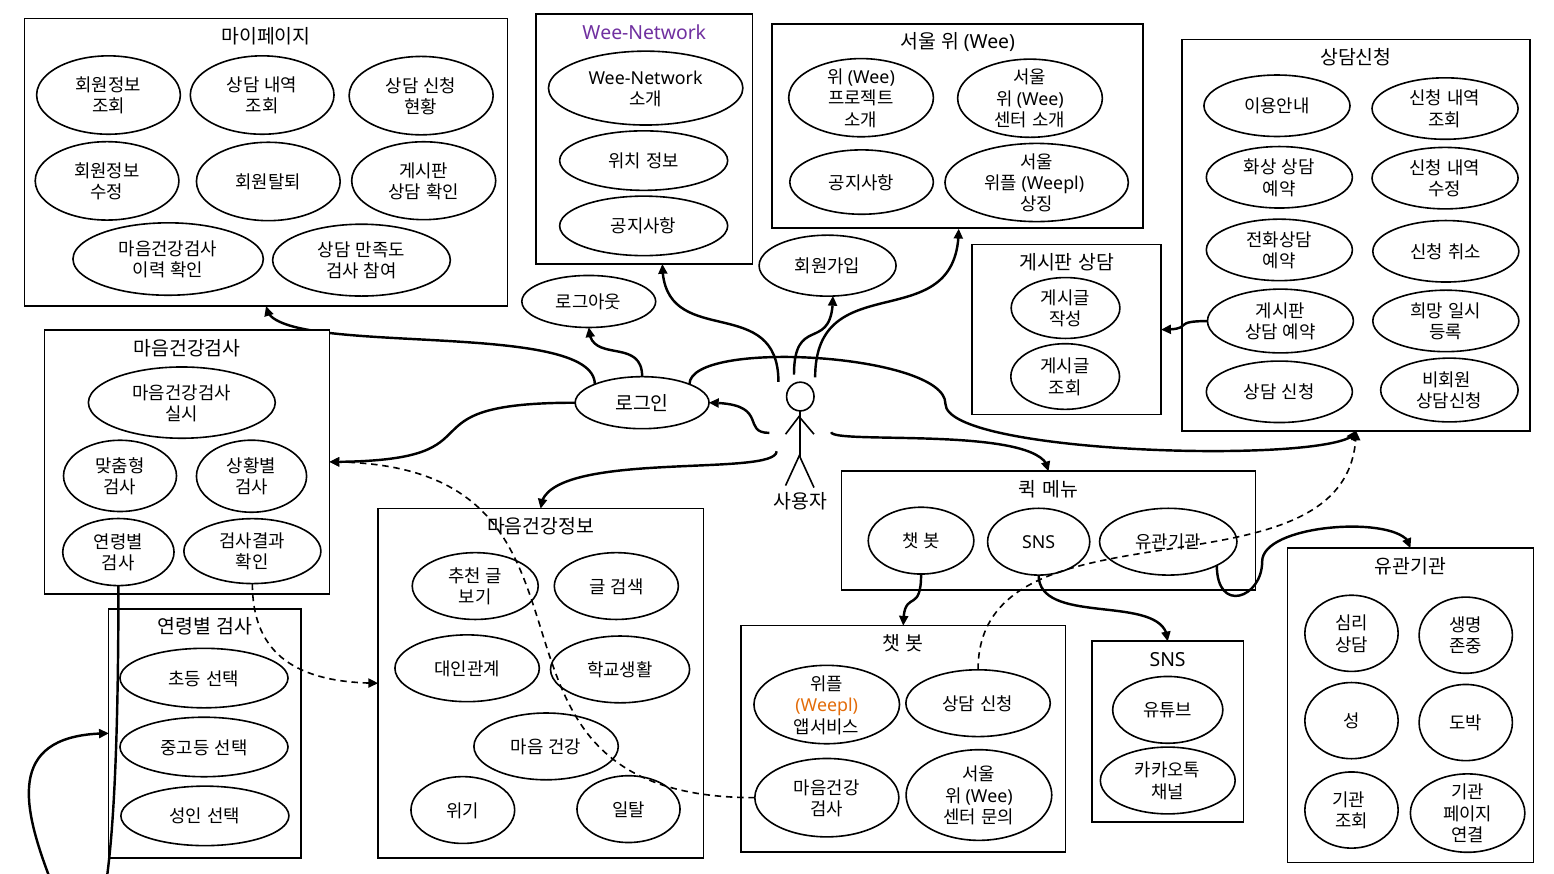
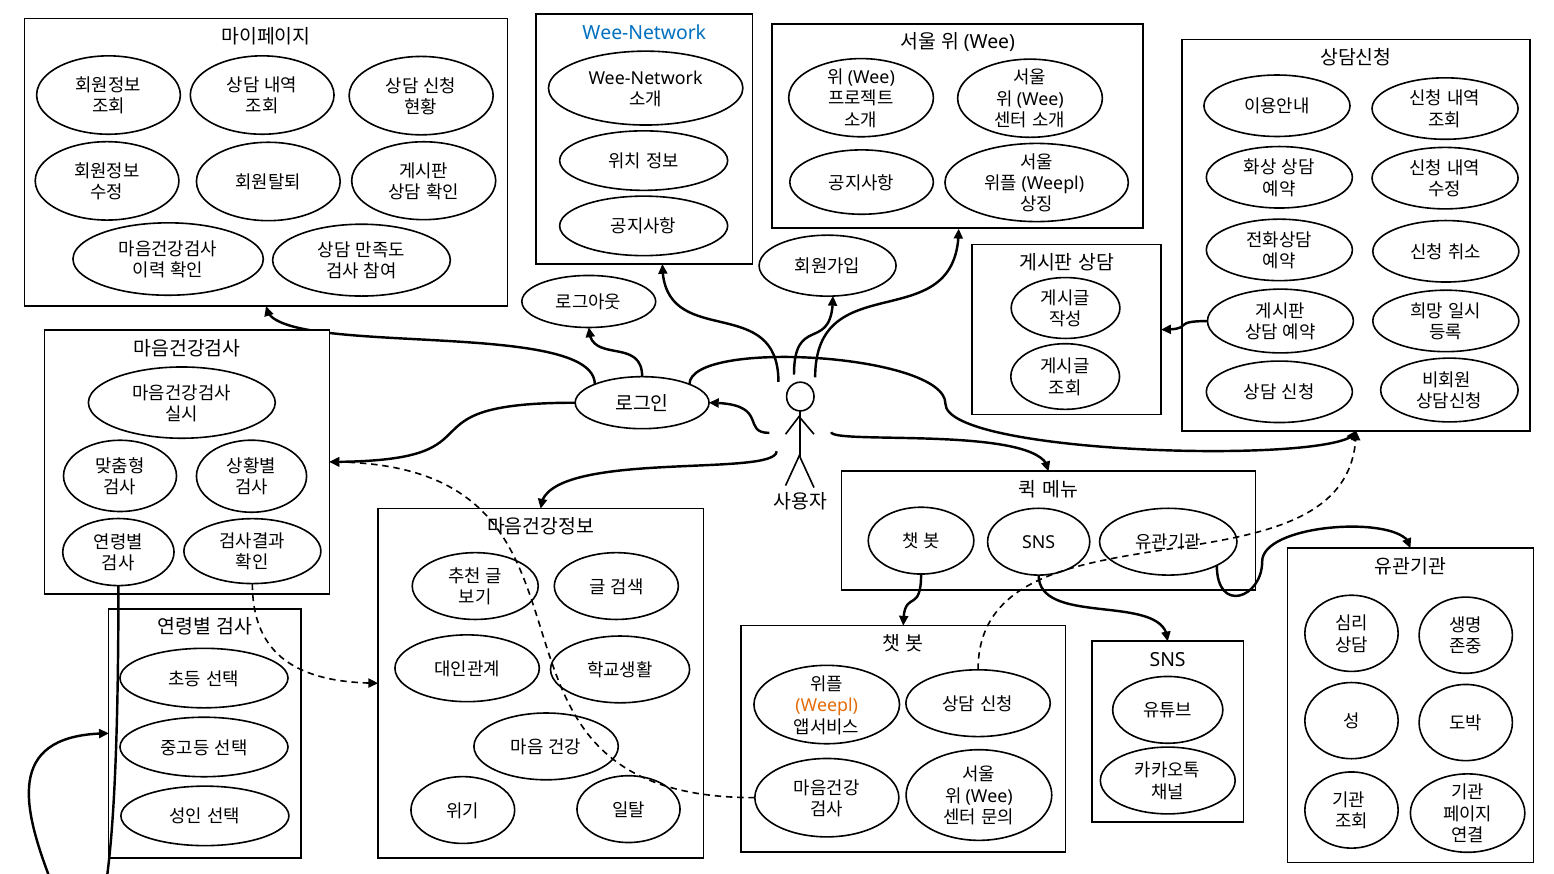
Wee-Network colour: purple -> blue (644, 33)
